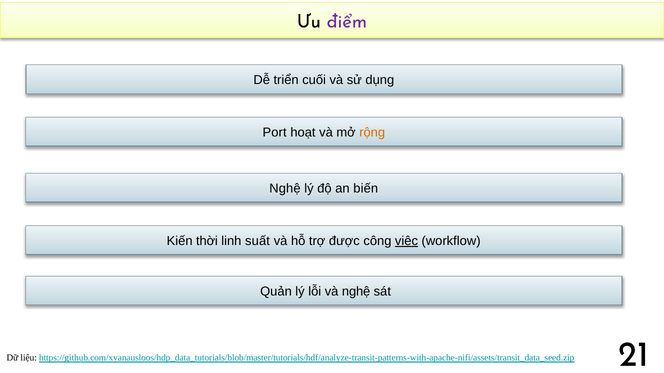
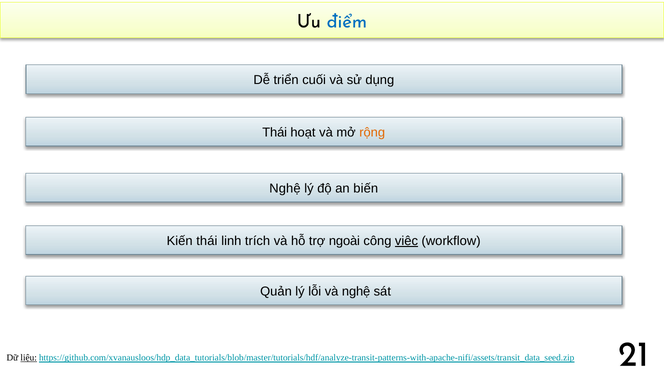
điểm colour: purple -> blue (347, 21)
Port: Port -> Thái (275, 133)
Kiến thời: thời -> thái (207, 241)
suất: suất -> trích (258, 241)
được: được -> ngoài (344, 241)
liệu underline: none -> present (29, 358)
